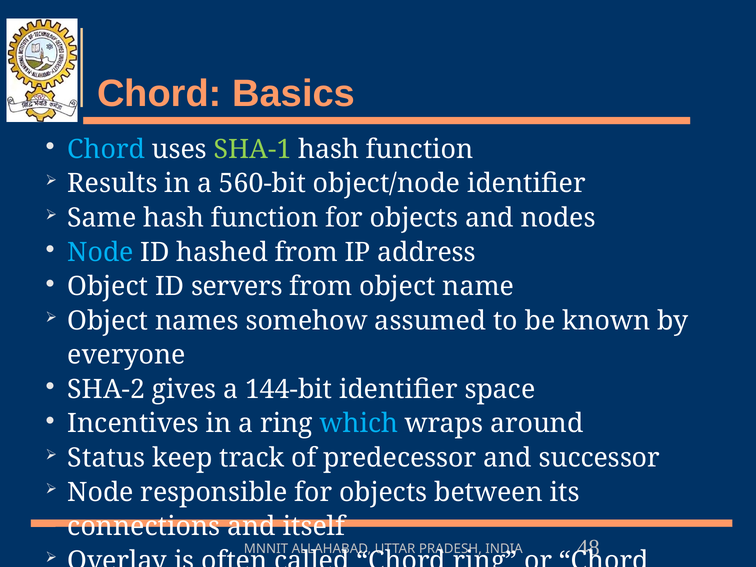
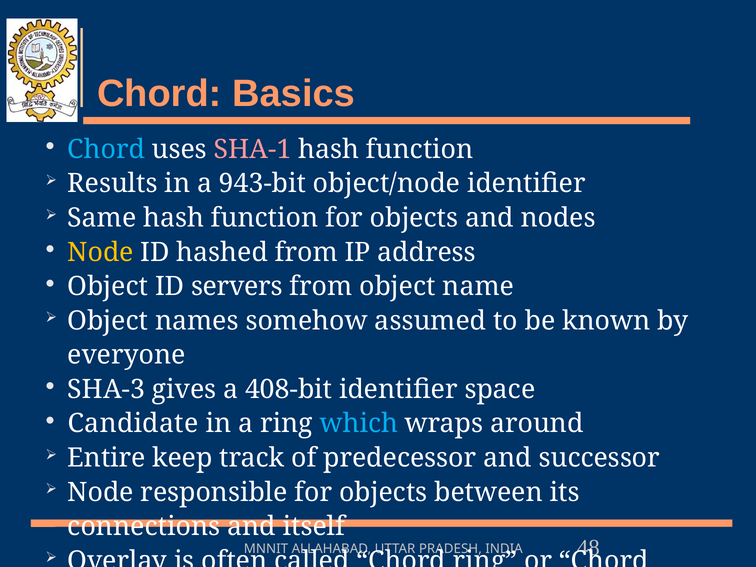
SHA-1 colour: light green -> pink (253, 149)
560-bit: 560-bit -> 943-bit (263, 184)
Node colour: light blue -> yellow (101, 252)
SHA-2: SHA-2 -> SHA-3 (106, 389)
144-bit: 144-bit -> 408-bit (289, 389)
Incentives: Incentives -> Candidate (133, 424)
Status: Status -> Entire (107, 458)
